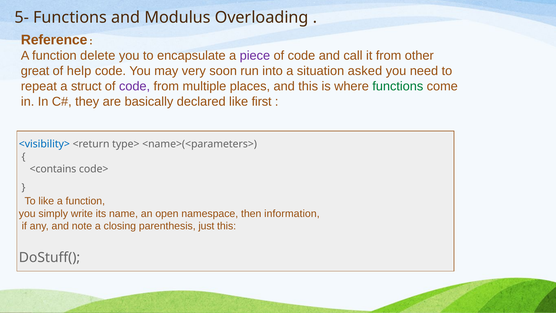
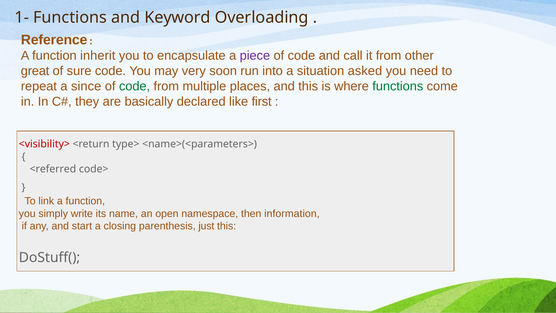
5-: 5- -> 1- (22, 17)
Modulus: Modulus -> Keyword (177, 17)
delete: delete -> inherit (98, 56)
help: help -> sure (79, 71)
struct: struct -> since (86, 86)
code colour: purple -> green (135, 86)
<visibility> colour: blue -> red (44, 144)
<contains: <contains -> <referred (53, 169)
To like: like -> link (46, 201)
note: note -> start (82, 226)
